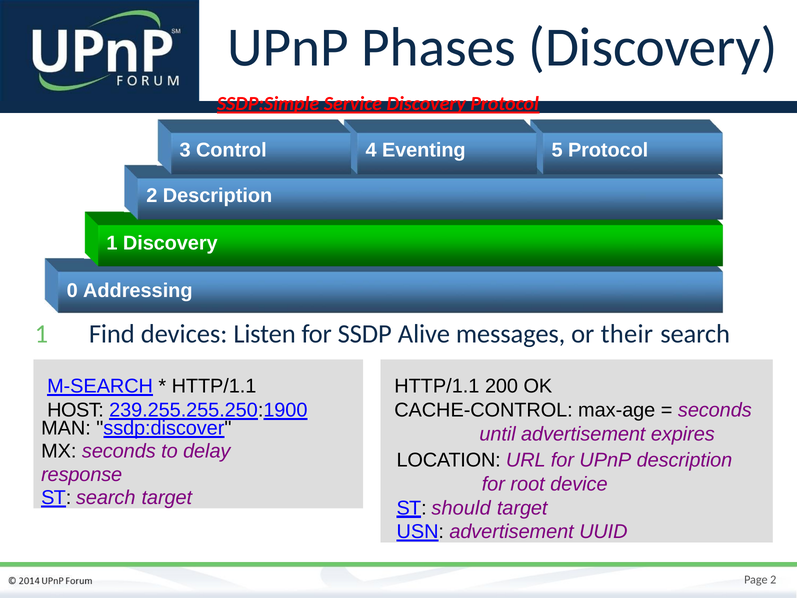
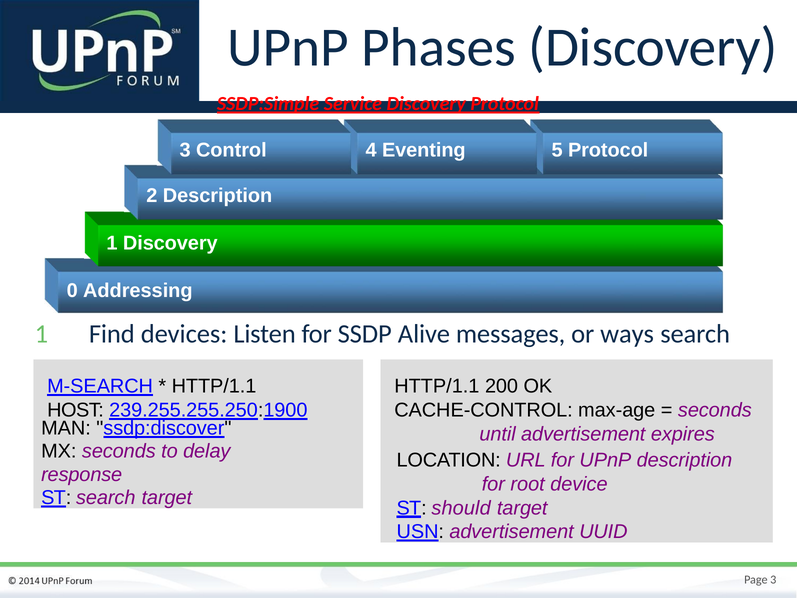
their: their -> ways (627, 334)
Page 2: 2 -> 3 (773, 580)
